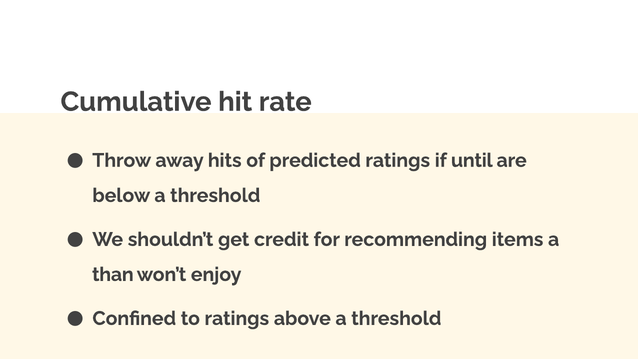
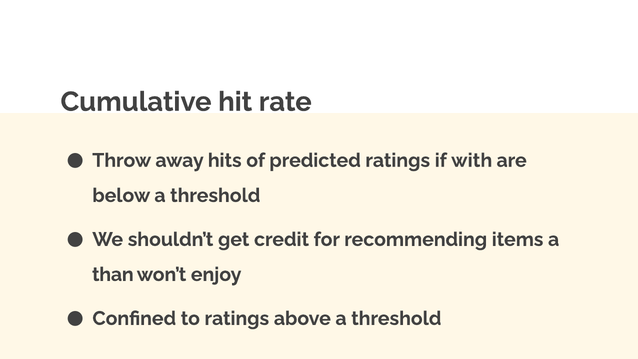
until: until -> with (472, 160)
